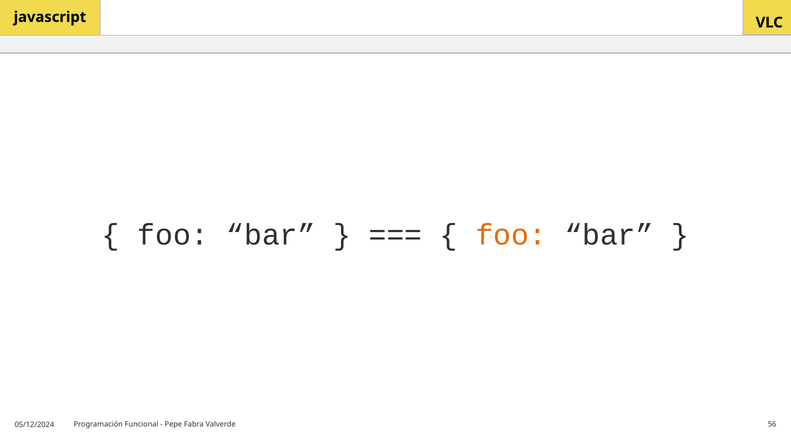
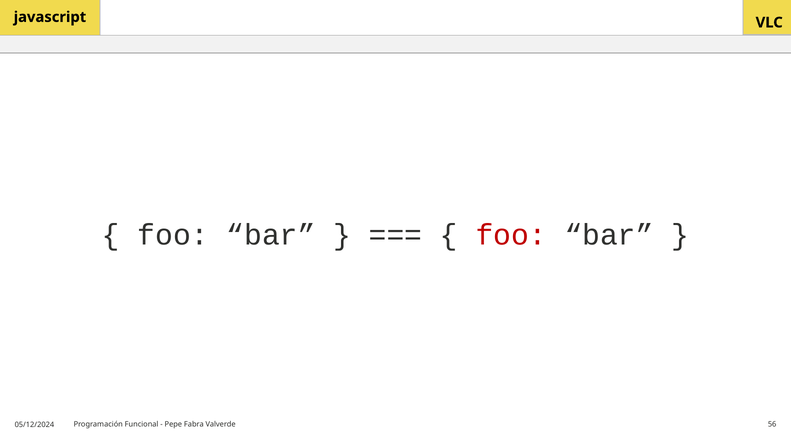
foo colour: orange -> red (511, 235)
